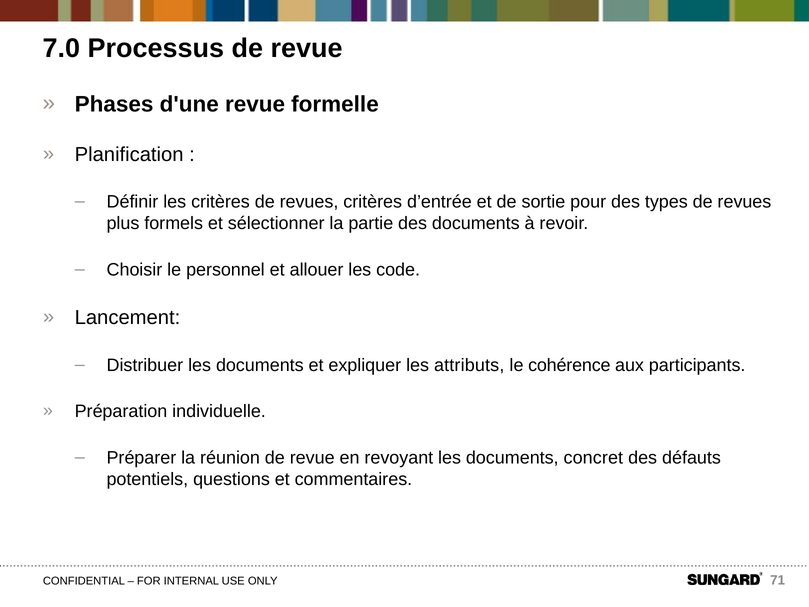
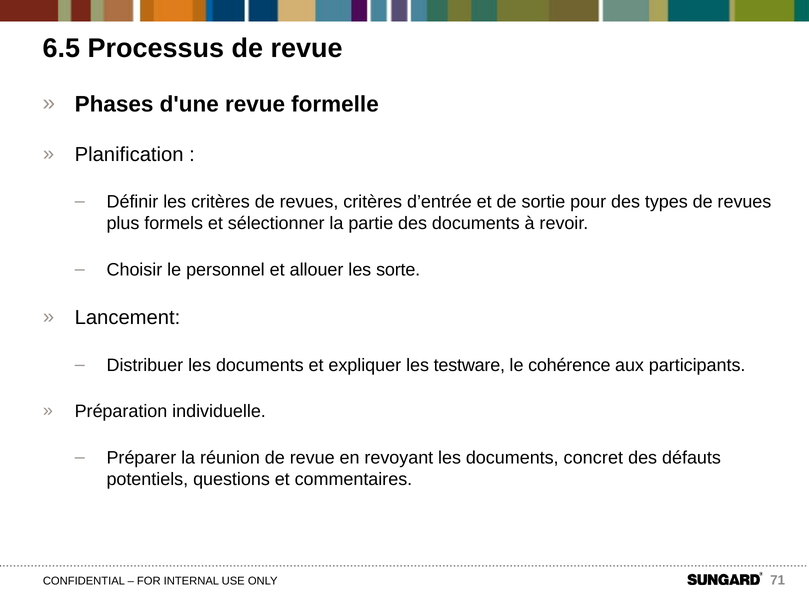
7.0: 7.0 -> 6.5 (62, 48)
code: code -> sorte (398, 270)
attributs: attributs -> testware (469, 365)
